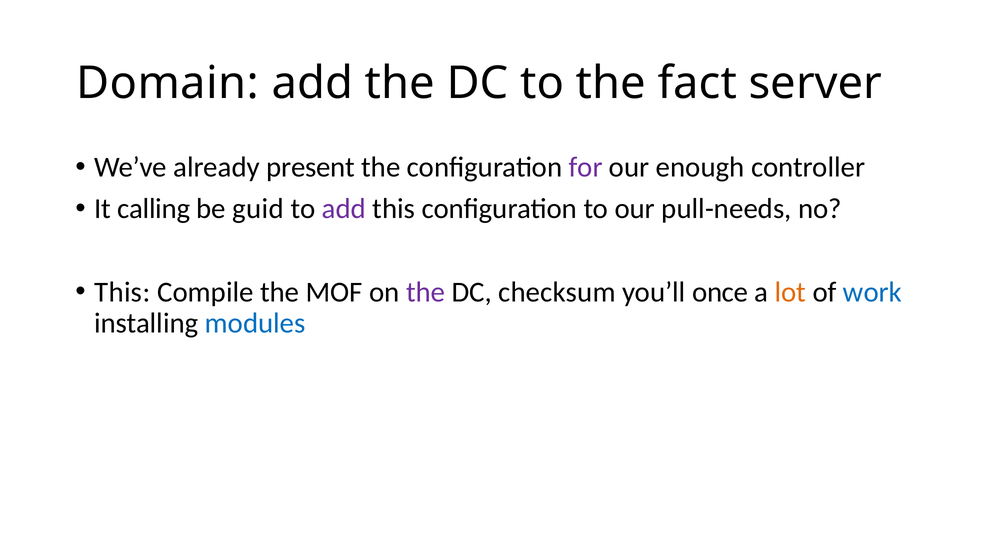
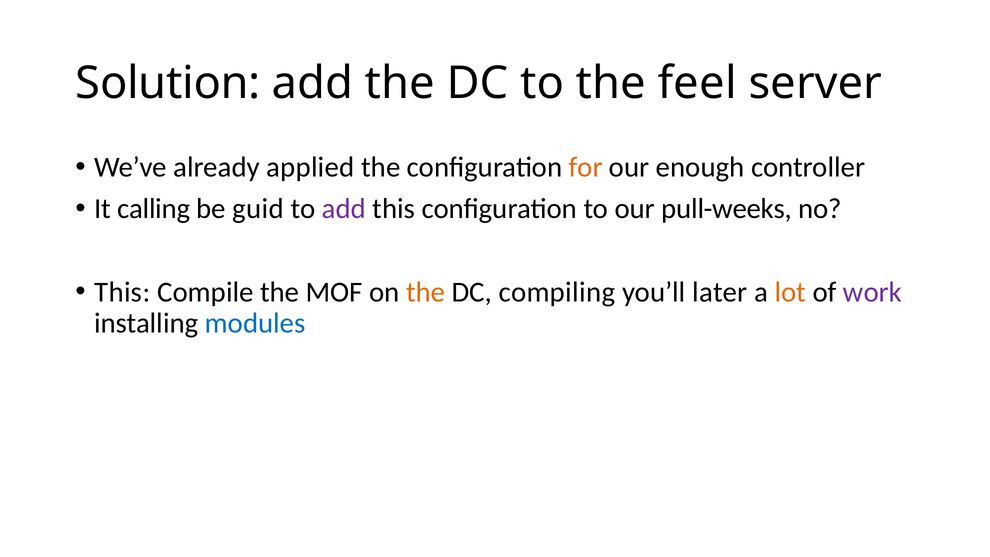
Domain: Domain -> Solution (168, 83)
fact: fact -> feel (697, 83)
present: present -> applied (310, 167)
for colour: purple -> orange (586, 167)
pull-needs: pull-needs -> pull-weeks (727, 209)
the colour: purple -> orange (426, 292)
checksum: checksum -> compiling (557, 292)
once: once -> later (720, 292)
work colour: blue -> purple (872, 292)
